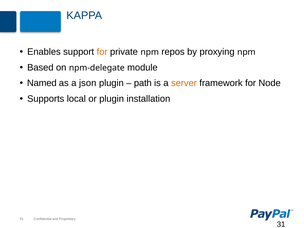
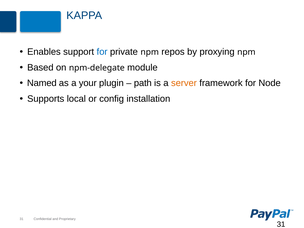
for colour: orange -> blue (102, 52)
json: json -> your (88, 83)
or plugin: plugin -> config (112, 99)
